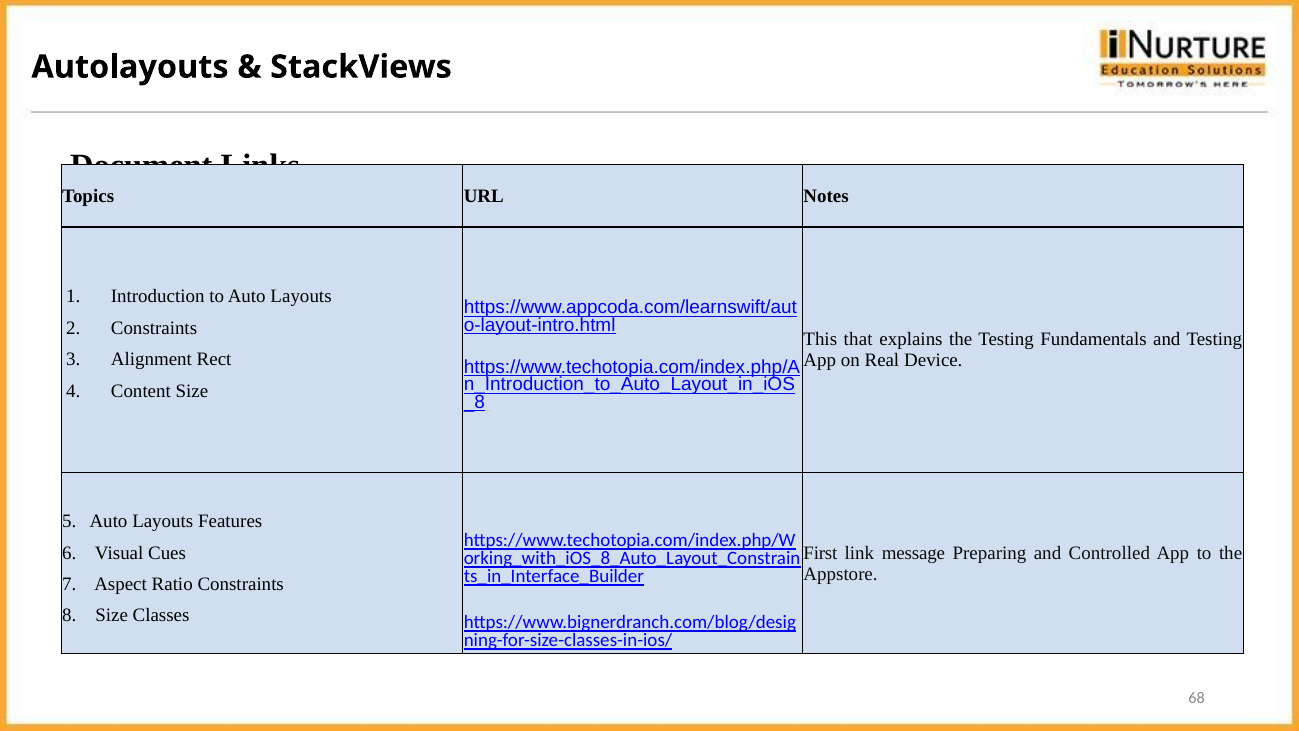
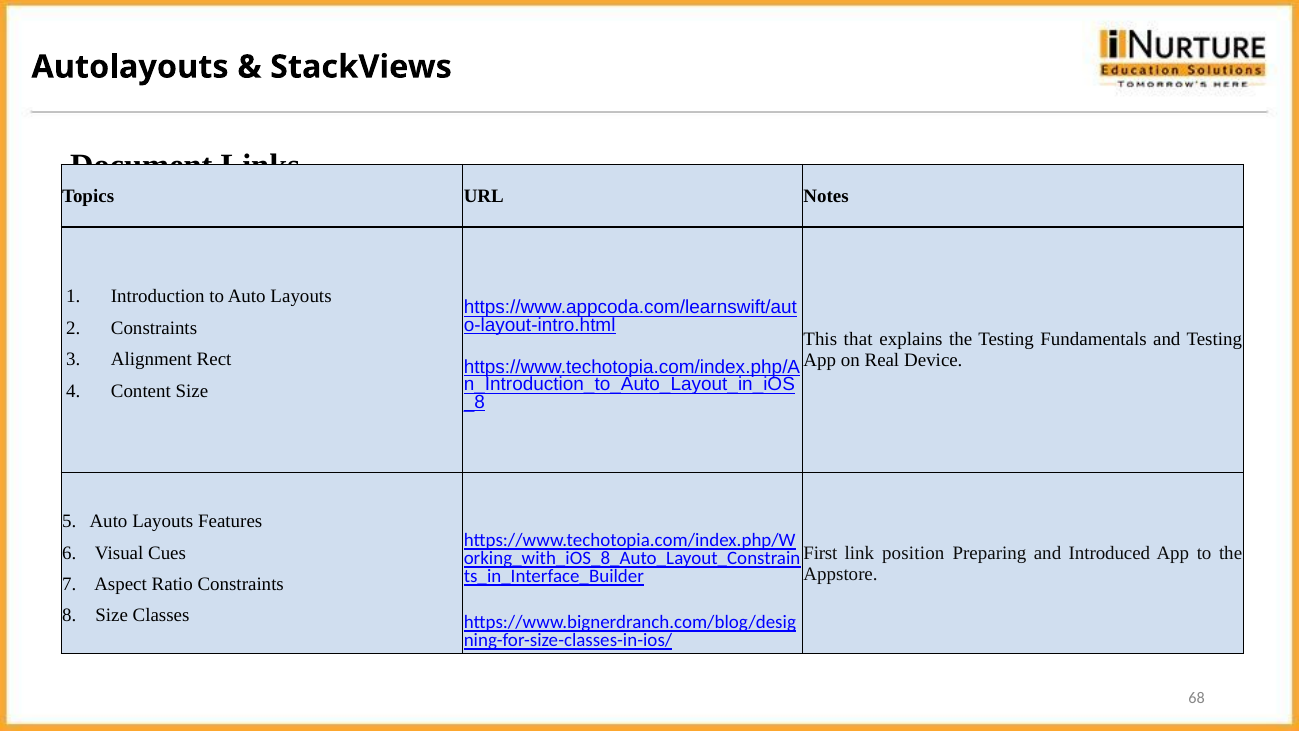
message: message -> position (913, 553)
Controlled: Controlled -> Introduced (1109, 553)
